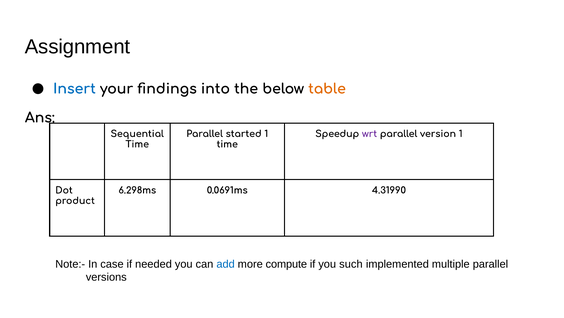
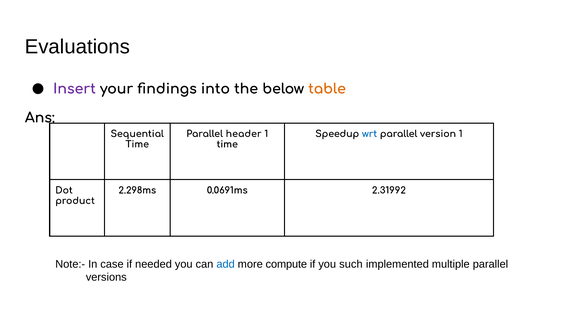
Assignment: Assignment -> Evaluations (77, 47)
Insert colour: blue -> purple (74, 89)
started: started -> header (244, 134)
wrt colour: purple -> blue (370, 134)
6.298ms: 6.298ms -> 2.298ms (137, 190)
4.31990: 4.31990 -> 2.31992 (389, 190)
